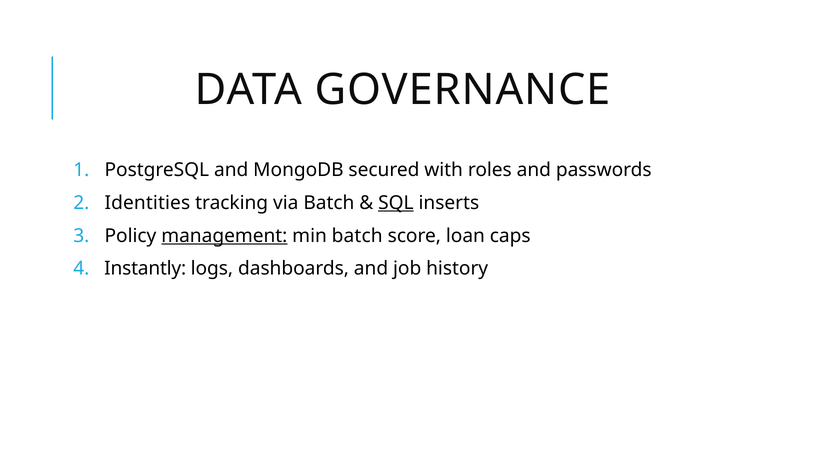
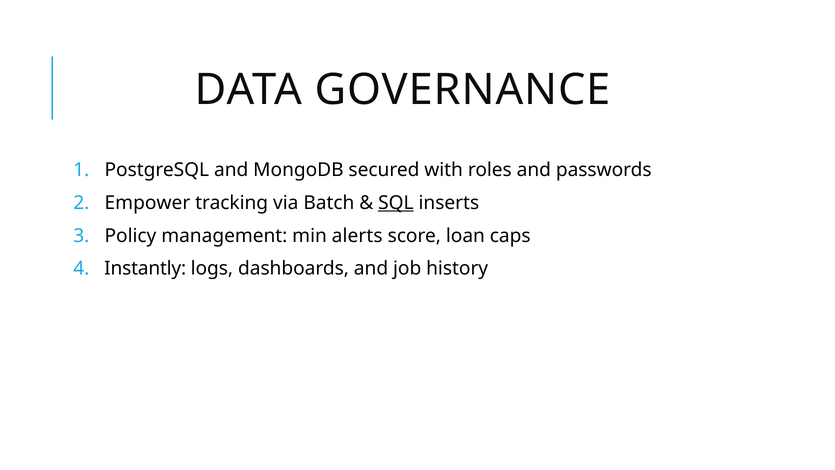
Identities: Identities -> Empower (147, 203)
management underline: present -> none (224, 236)
min batch: batch -> alerts (357, 236)
